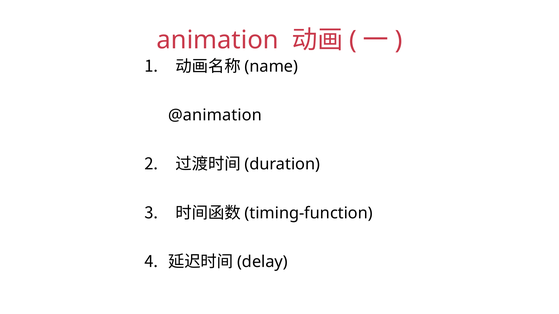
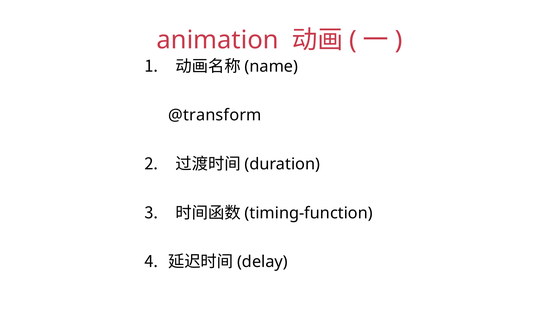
@animation: @animation -> @transform (215, 115)
